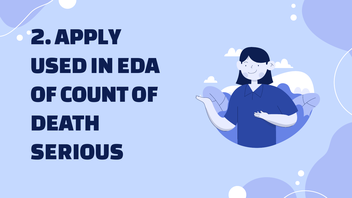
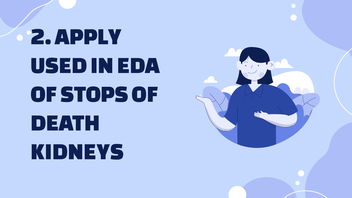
COUNT: COUNT -> STOPS (94, 94)
SERIOUS: SERIOUS -> KIDNEYS (77, 152)
